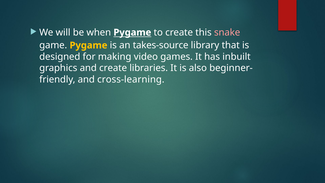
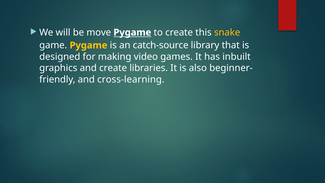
when: when -> move (99, 32)
snake colour: pink -> yellow (227, 32)
takes-source: takes-source -> catch-source (161, 45)
